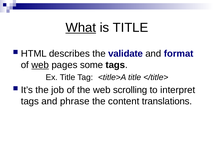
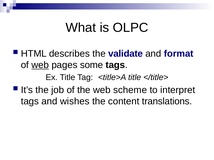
What underline: present -> none (81, 28)
is TITLE: TITLE -> OLPC (131, 28)
scrolling: scrolling -> scheme (130, 90)
phrase: phrase -> wishes (75, 102)
